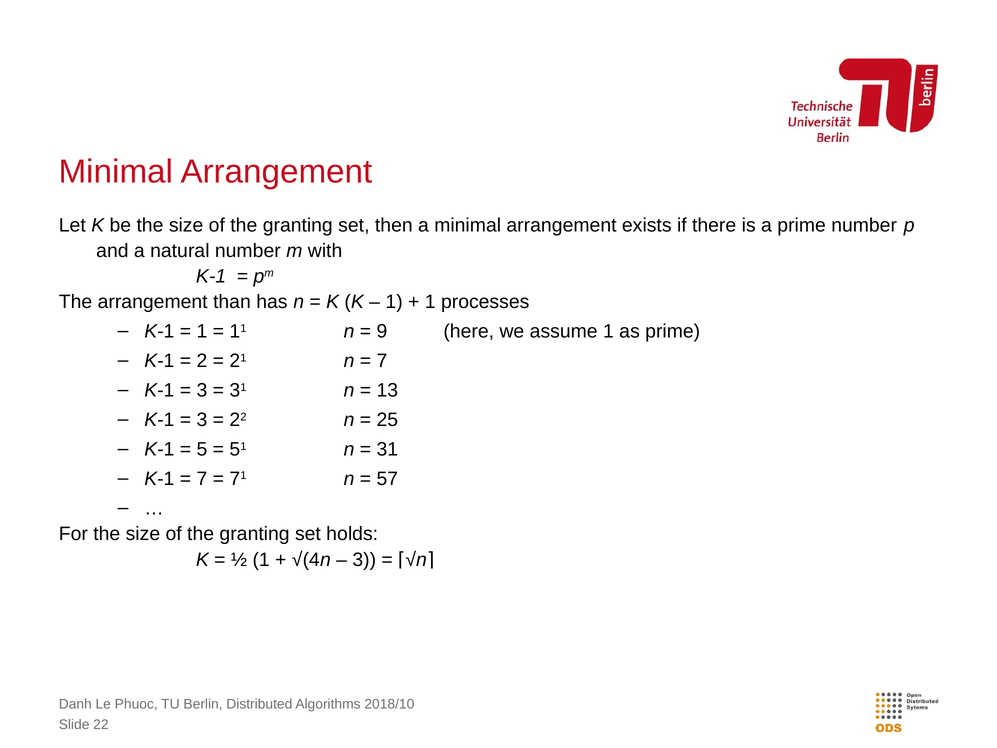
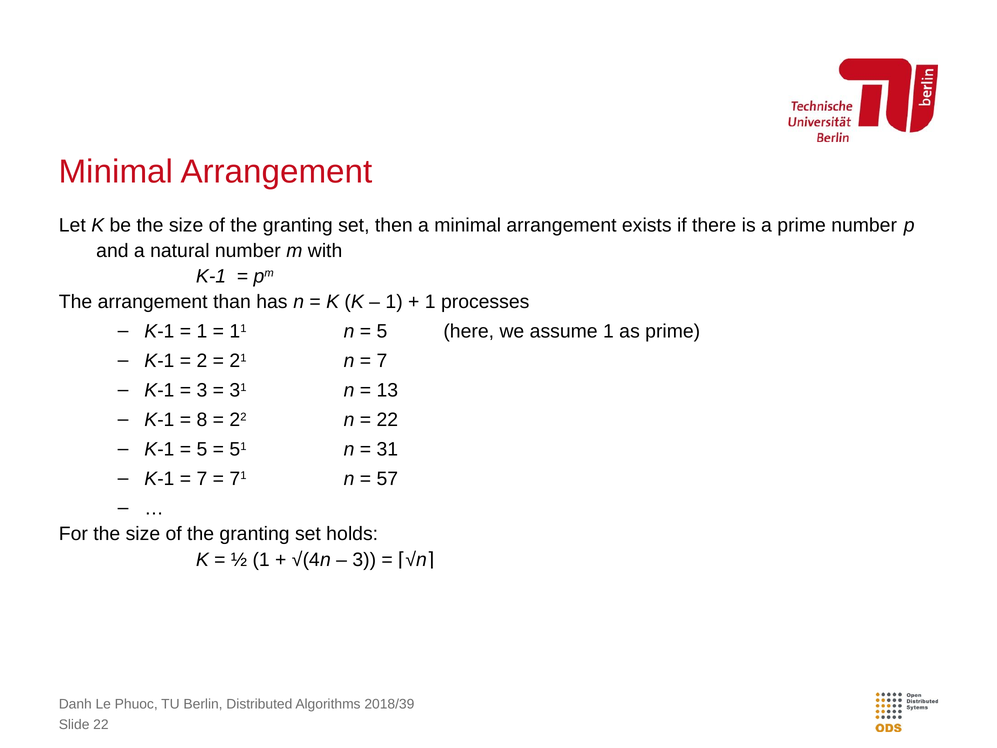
9: 9 -> 5 (382, 331)
3: 3 -> 8 (202, 420)
25: 25 -> 22 (387, 420)
2018/10: 2018/10 -> 2018/39 (389, 704)
